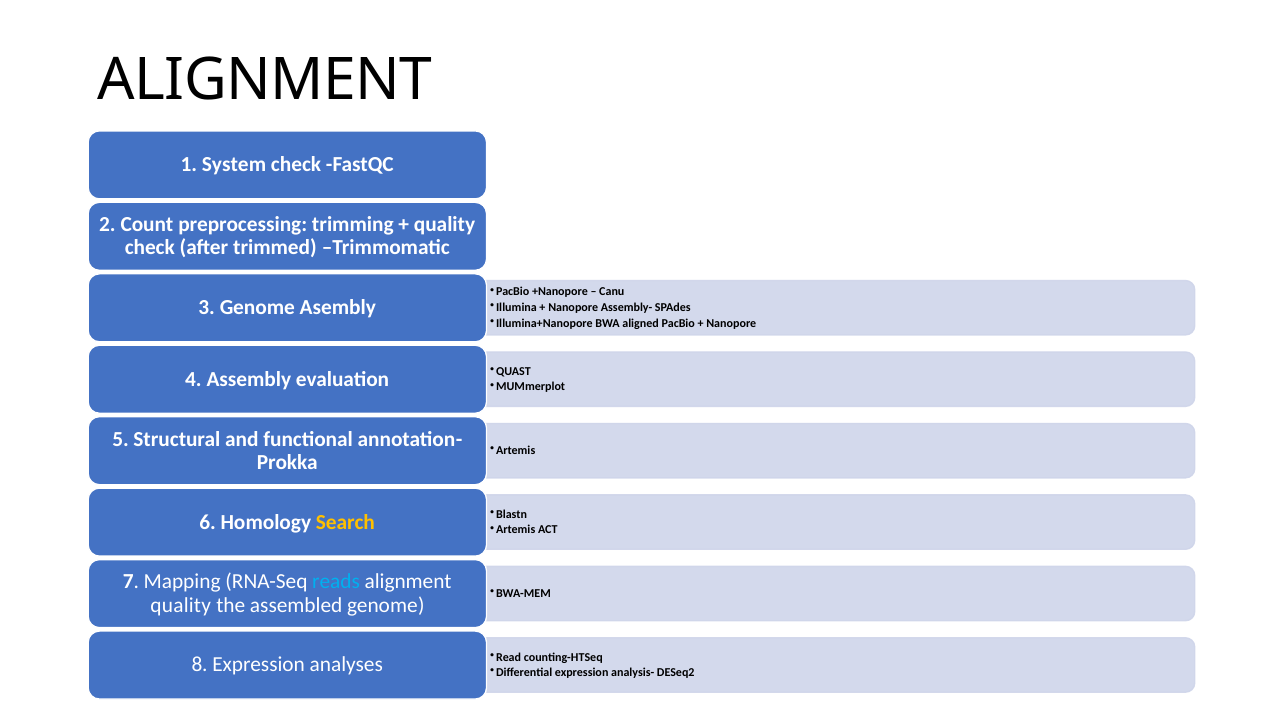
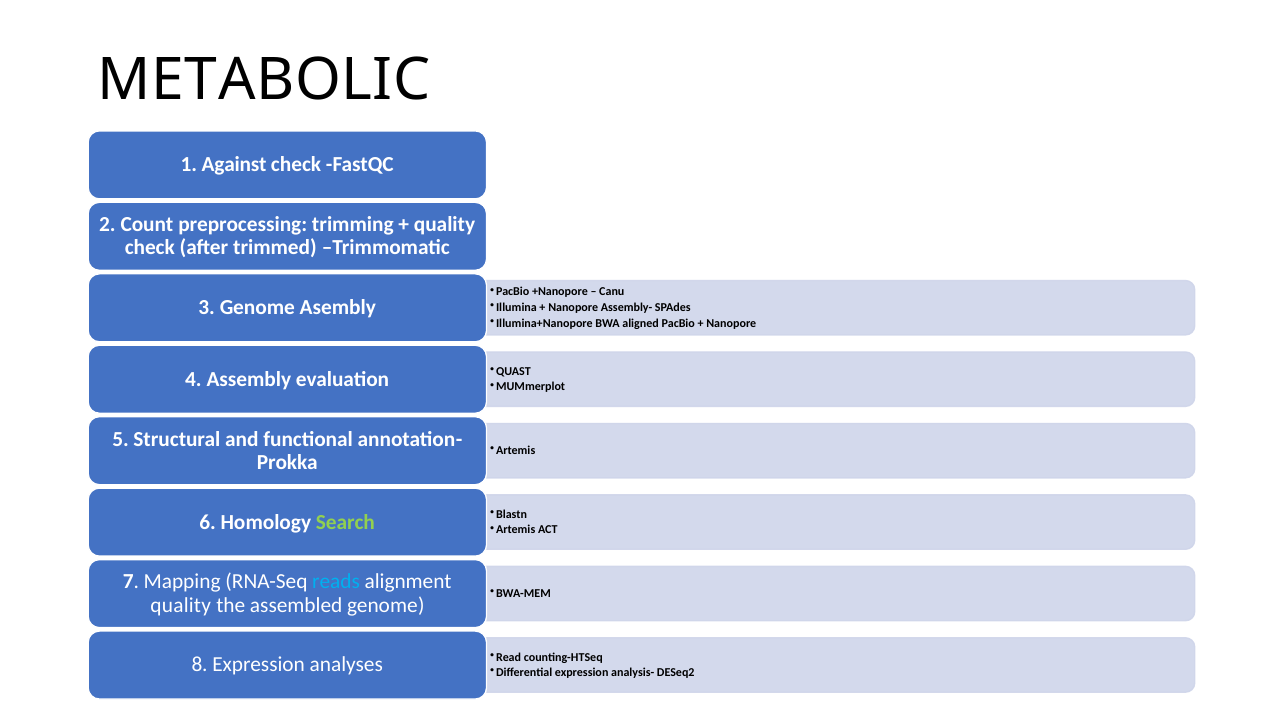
ALIGNMENT: ALIGNMENT -> METABOLIC (264, 80)
System: System -> Against (234, 165)
Search colour: yellow -> light green (345, 522)
